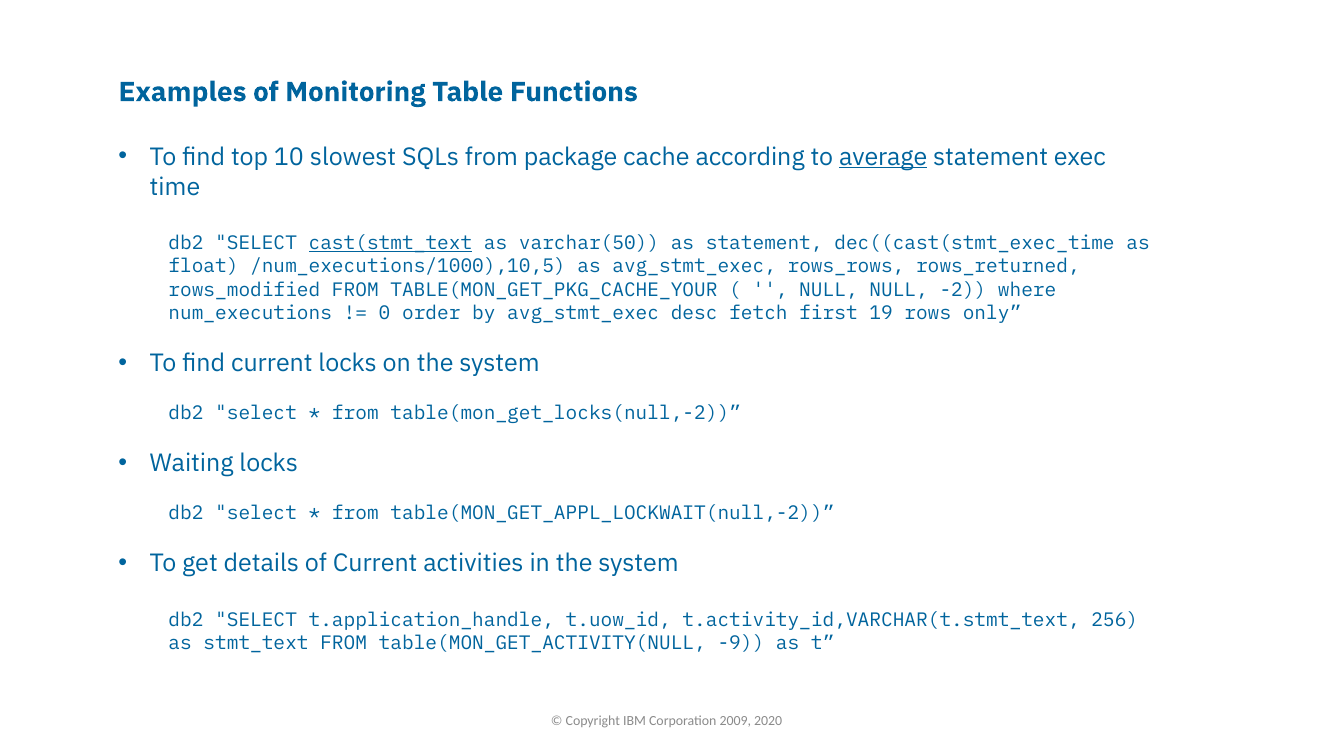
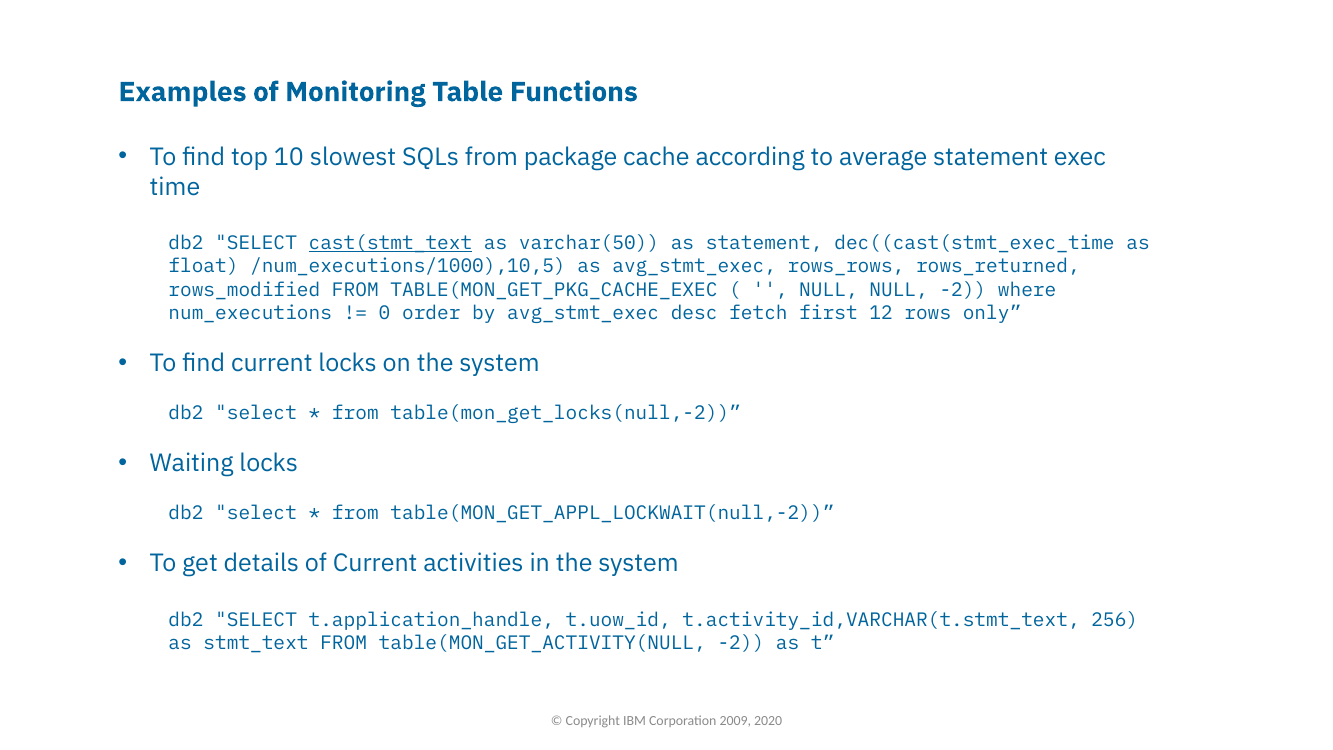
average underline: present -> none (883, 157)
TABLE(MON_GET_PKG_CACHE_YOUR: TABLE(MON_GET_PKG_CACHE_YOUR -> TABLE(MON_GET_PKG_CACHE_EXEC (554, 290)
19: 19 -> 12 (881, 313)
table(MON_GET_ACTIVITY(NULL -9: -9 -> -2 (741, 643)
